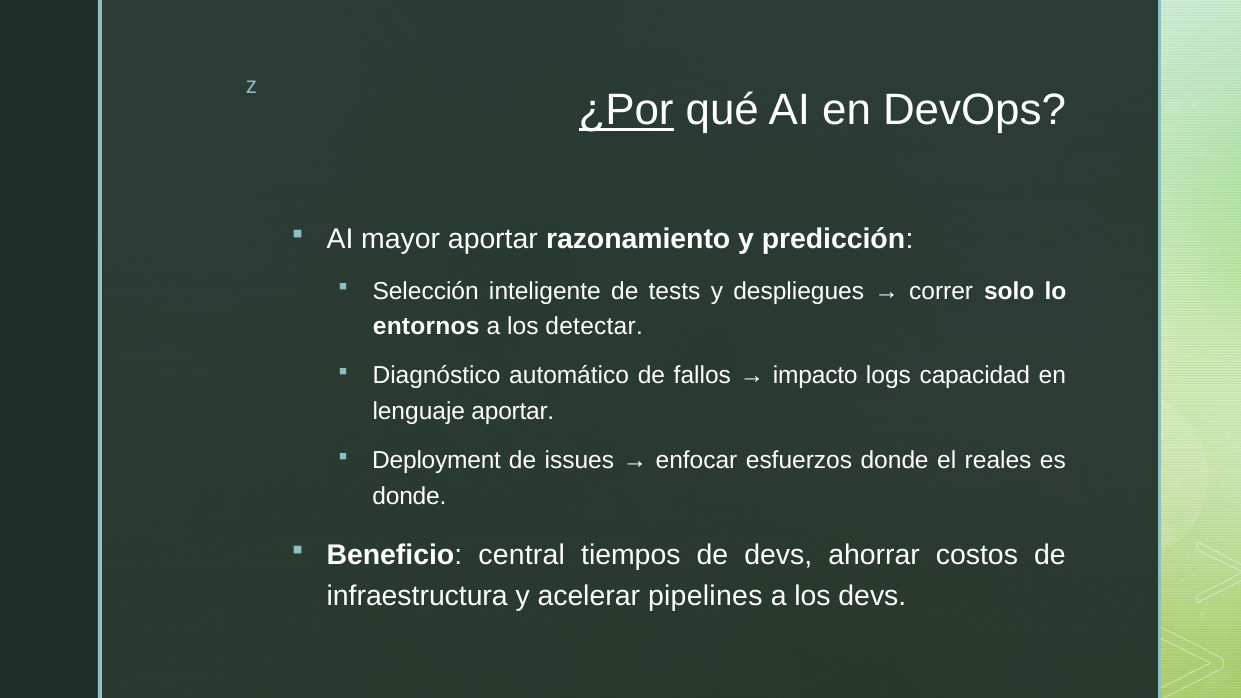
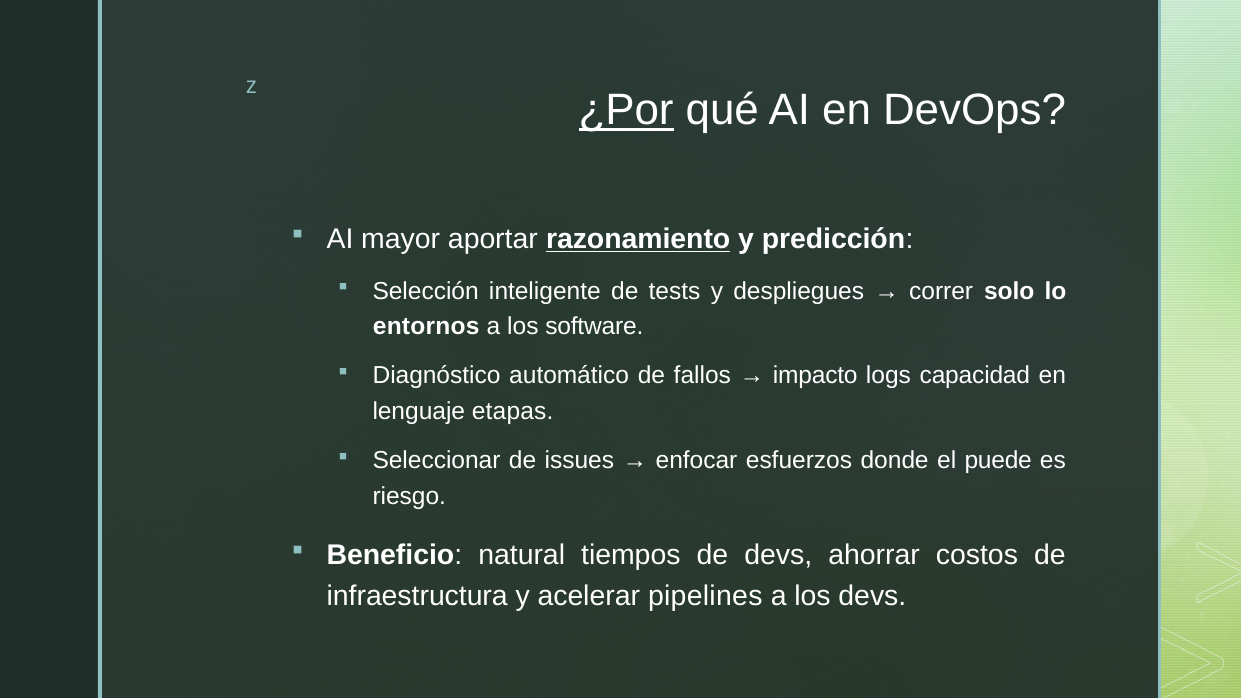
razonamiento underline: none -> present (638, 239)
detectar: detectar -> software (594, 326)
lenguaje aportar: aportar -> etapas (513, 411)
Deployment: Deployment -> Seleccionar (436, 461)
reales: reales -> puede (998, 461)
donde: donde -> riesgo (409, 496)
central: central -> natural (522, 556)
